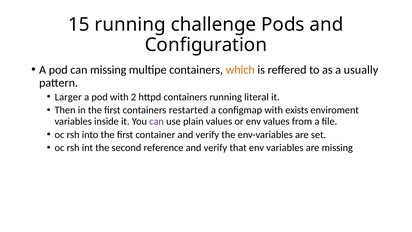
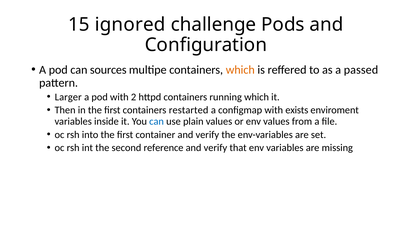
15 running: running -> ignored (130, 24)
can missing: missing -> sources (108, 70)
usually: usually -> passed (361, 70)
running literal: literal -> which (257, 97)
can colour: purple -> blue (157, 121)
